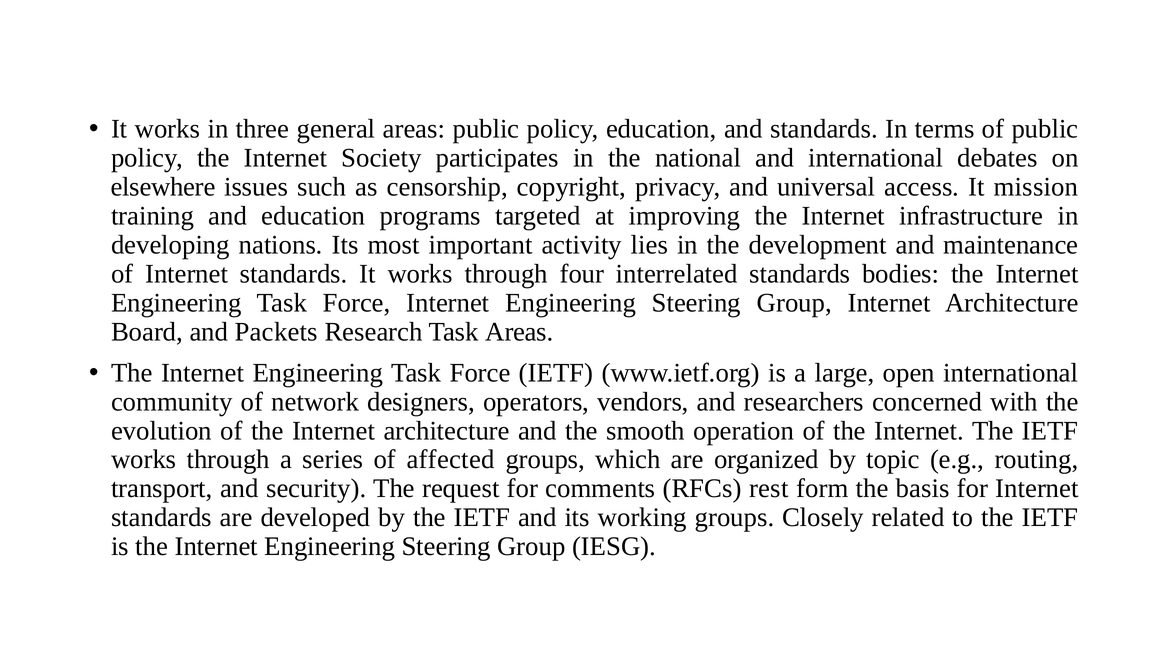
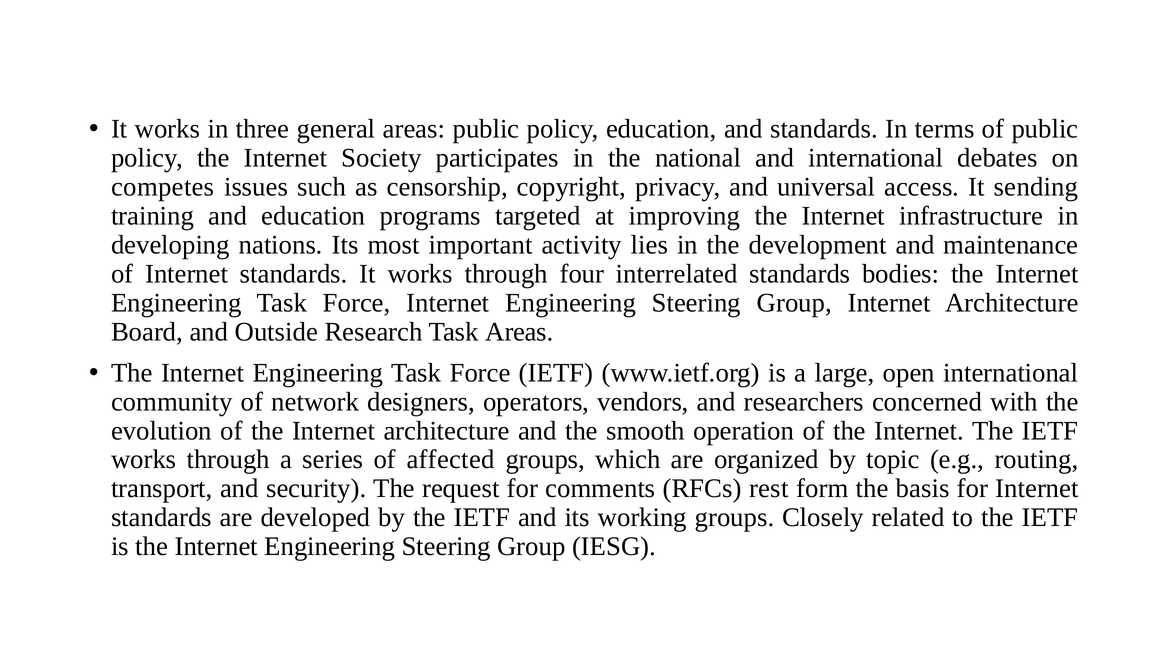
elsewhere: elsewhere -> competes (163, 187)
mission: mission -> sending (1036, 187)
Packets: Packets -> Outside (276, 331)
